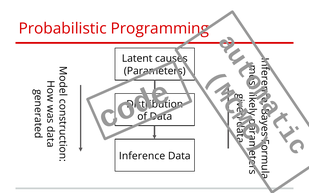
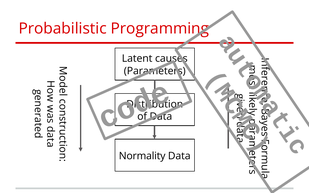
Inference: Inference -> Normality (142, 156)
